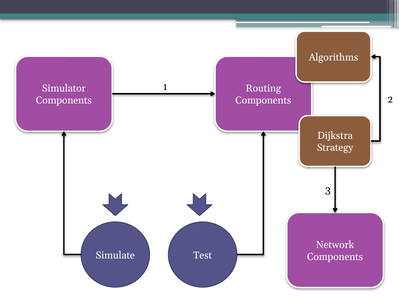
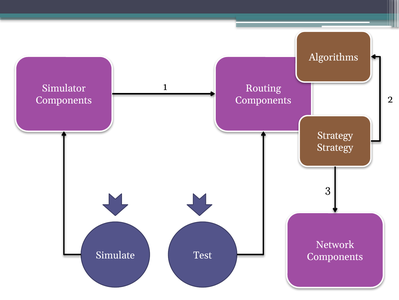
Dijkstra: Dijkstra -> Strategy (335, 135)
